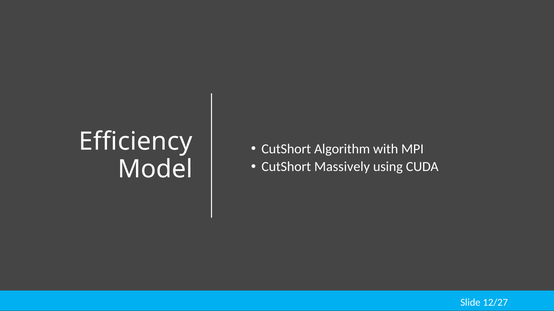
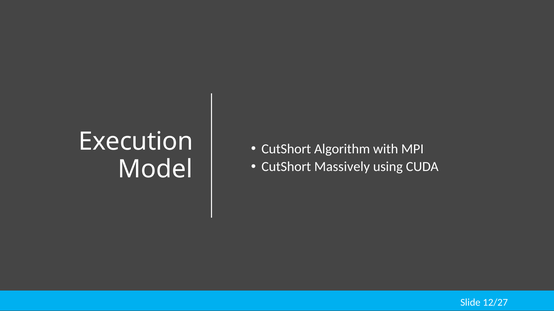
Efficiency: Efficiency -> Execution (136, 142)
